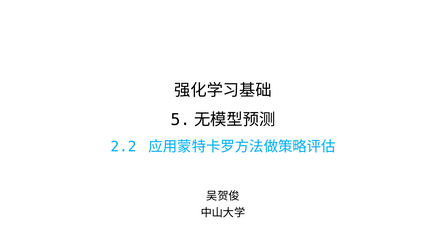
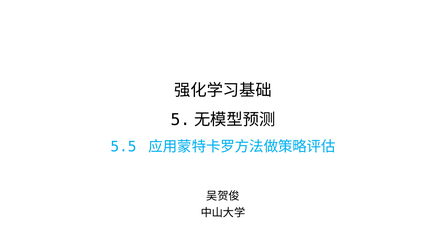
2.2: 2.2 -> 5.5 (123, 147)
